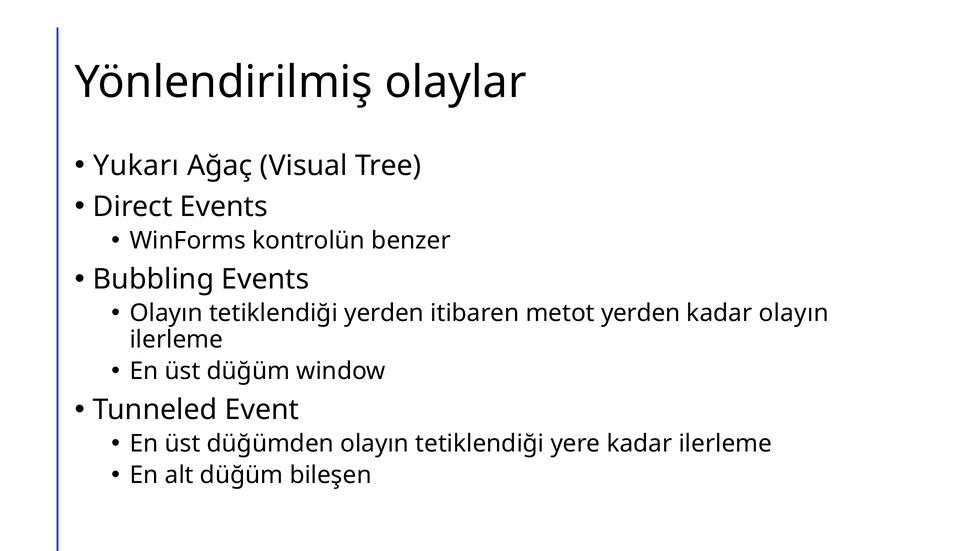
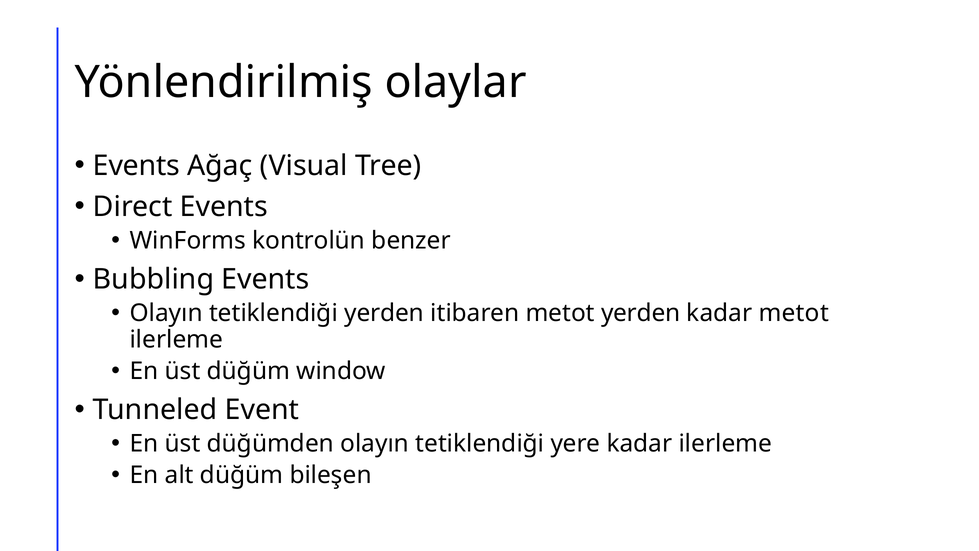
Yukarı: Yukarı -> Events (136, 166)
kadar olayın: olayın -> metot (794, 313)
